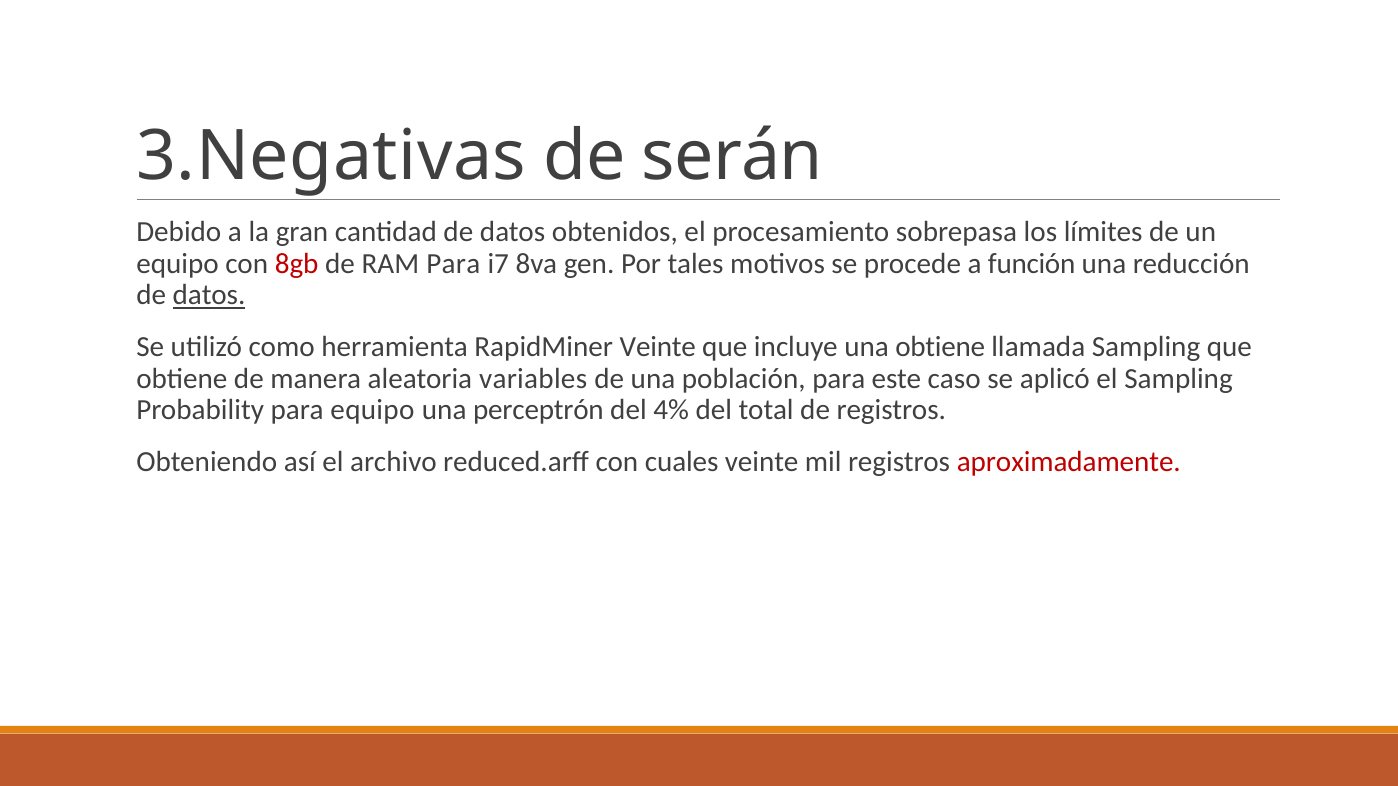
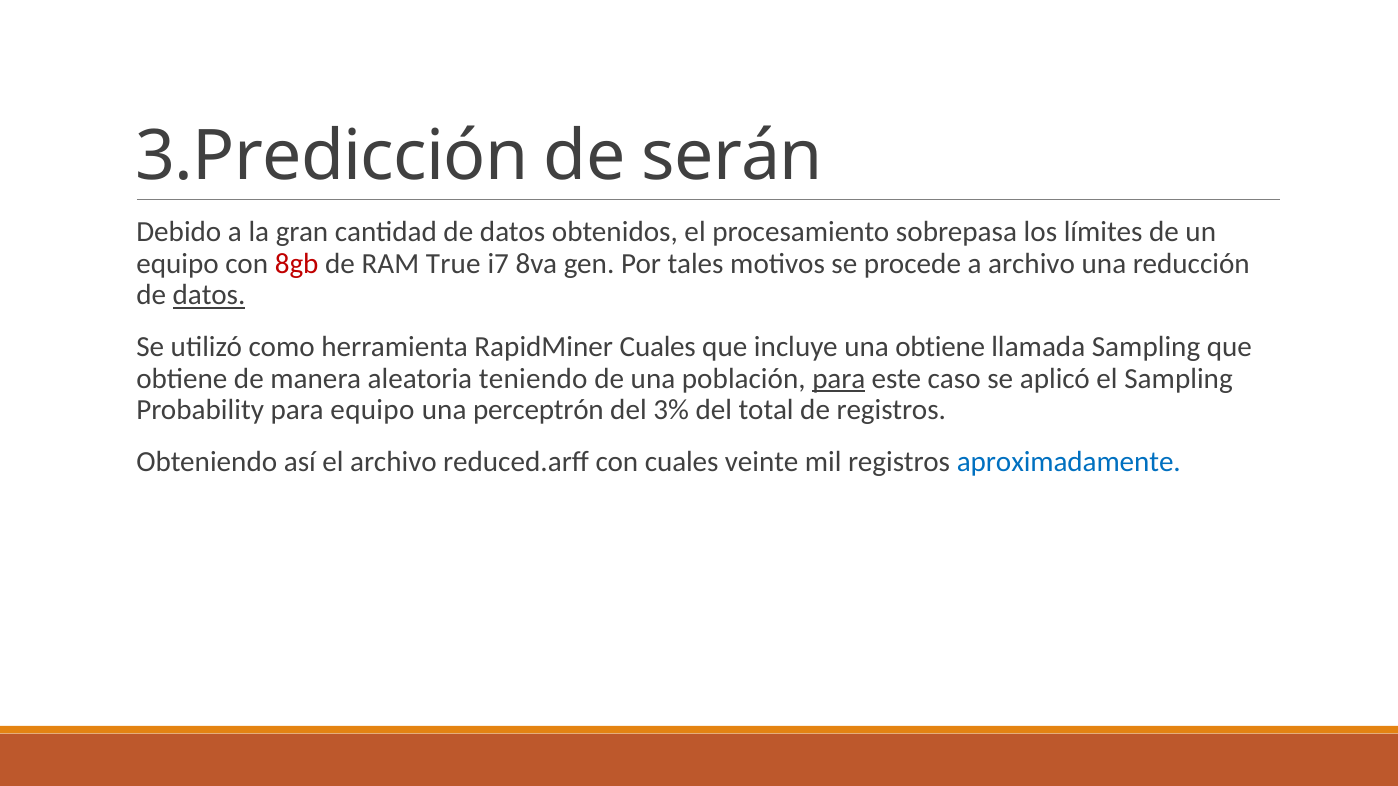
3.Negativas: 3.Negativas -> 3.Predicción (332, 157)
RAM Para: Para -> True (453, 264)
a función: función -> archivo (1032, 264)
RapidMiner Veinte: Veinte -> Cuales (658, 347)
variables: variables -> teniendo (533, 379)
para underline: none -> present (839, 379)
4%: 4% -> 3% (671, 410)
aproximadamente colour: red -> blue (1069, 462)
